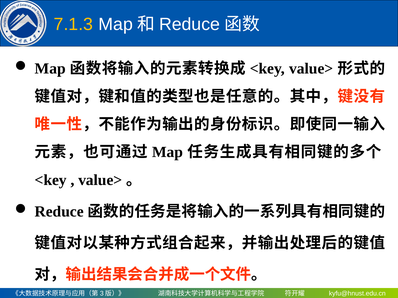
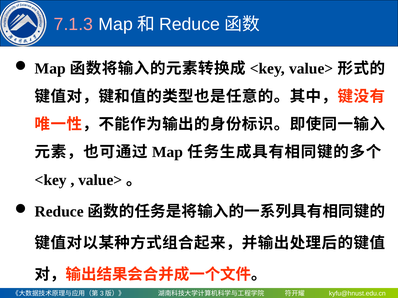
7.1.3 colour: yellow -> pink (73, 24)
